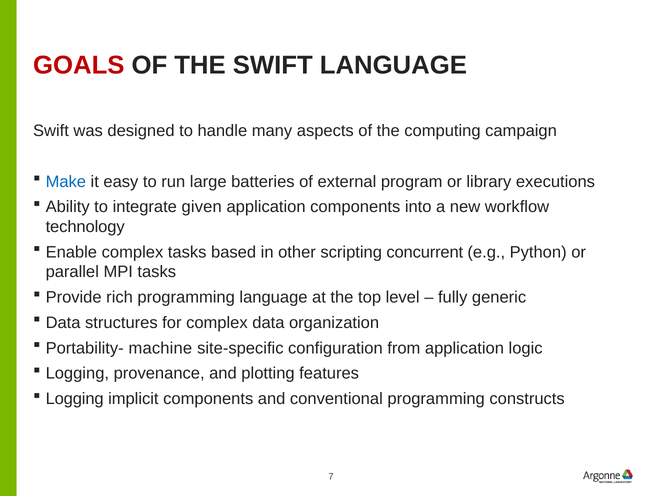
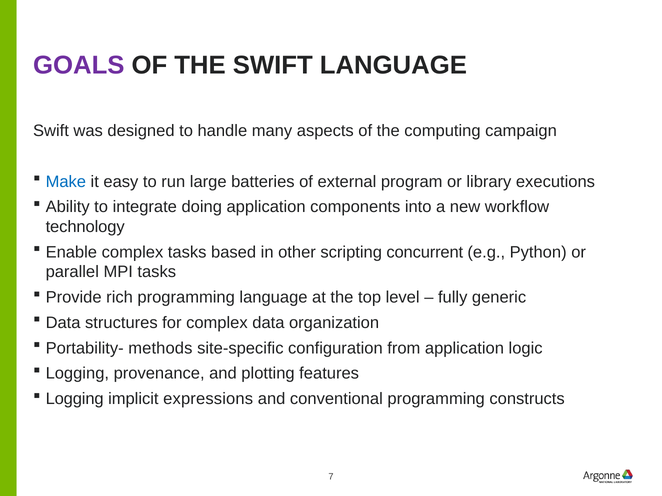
GOALS colour: red -> purple (79, 65)
given: given -> doing (202, 207)
machine: machine -> methods (160, 348)
implicit components: components -> expressions (208, 399)
